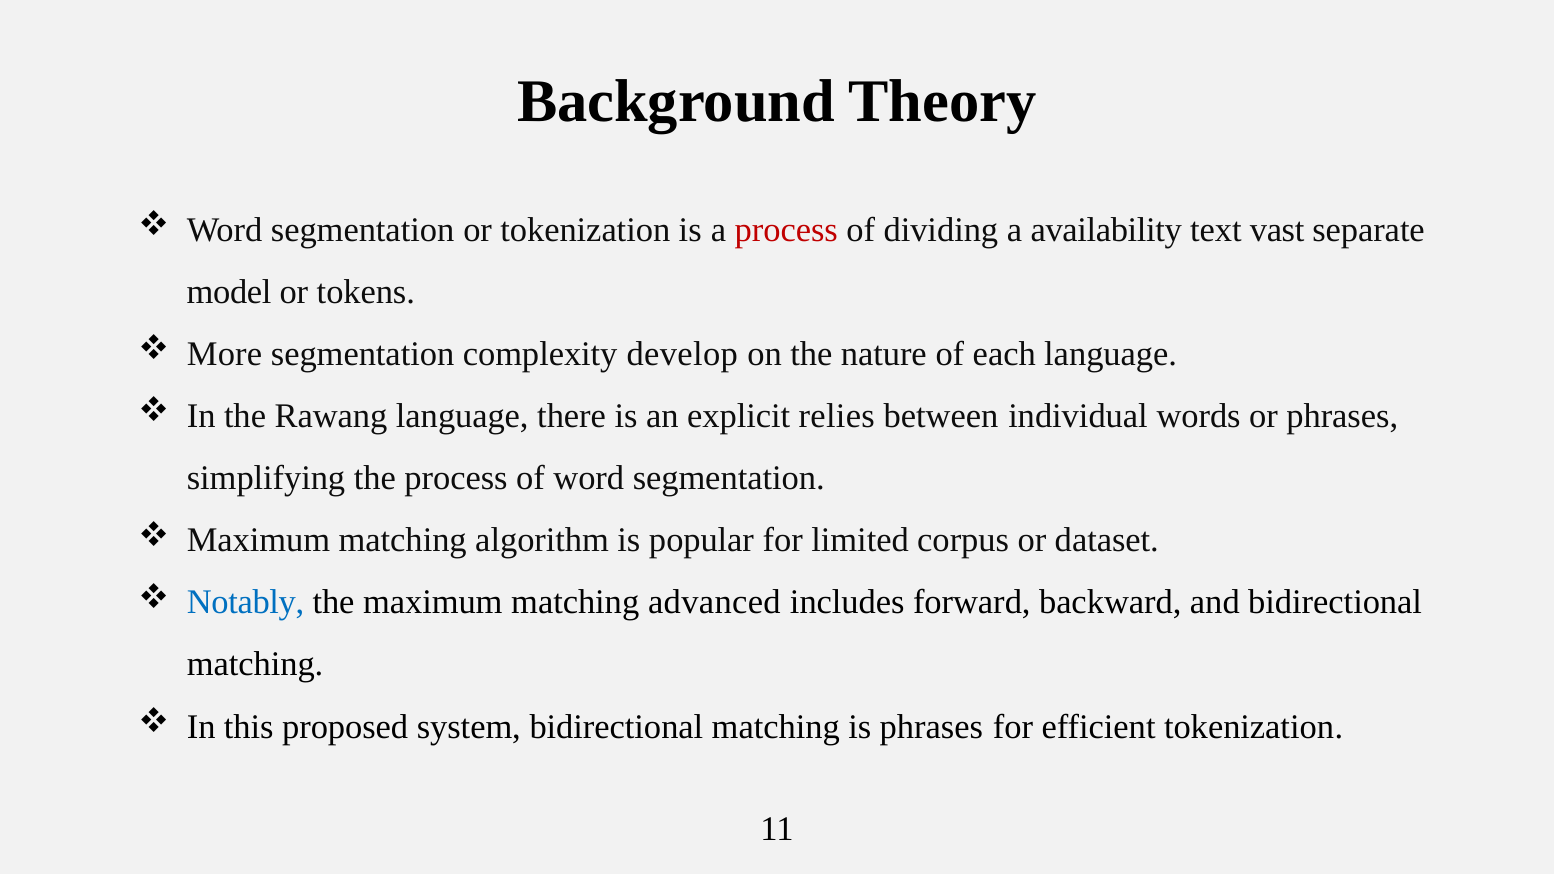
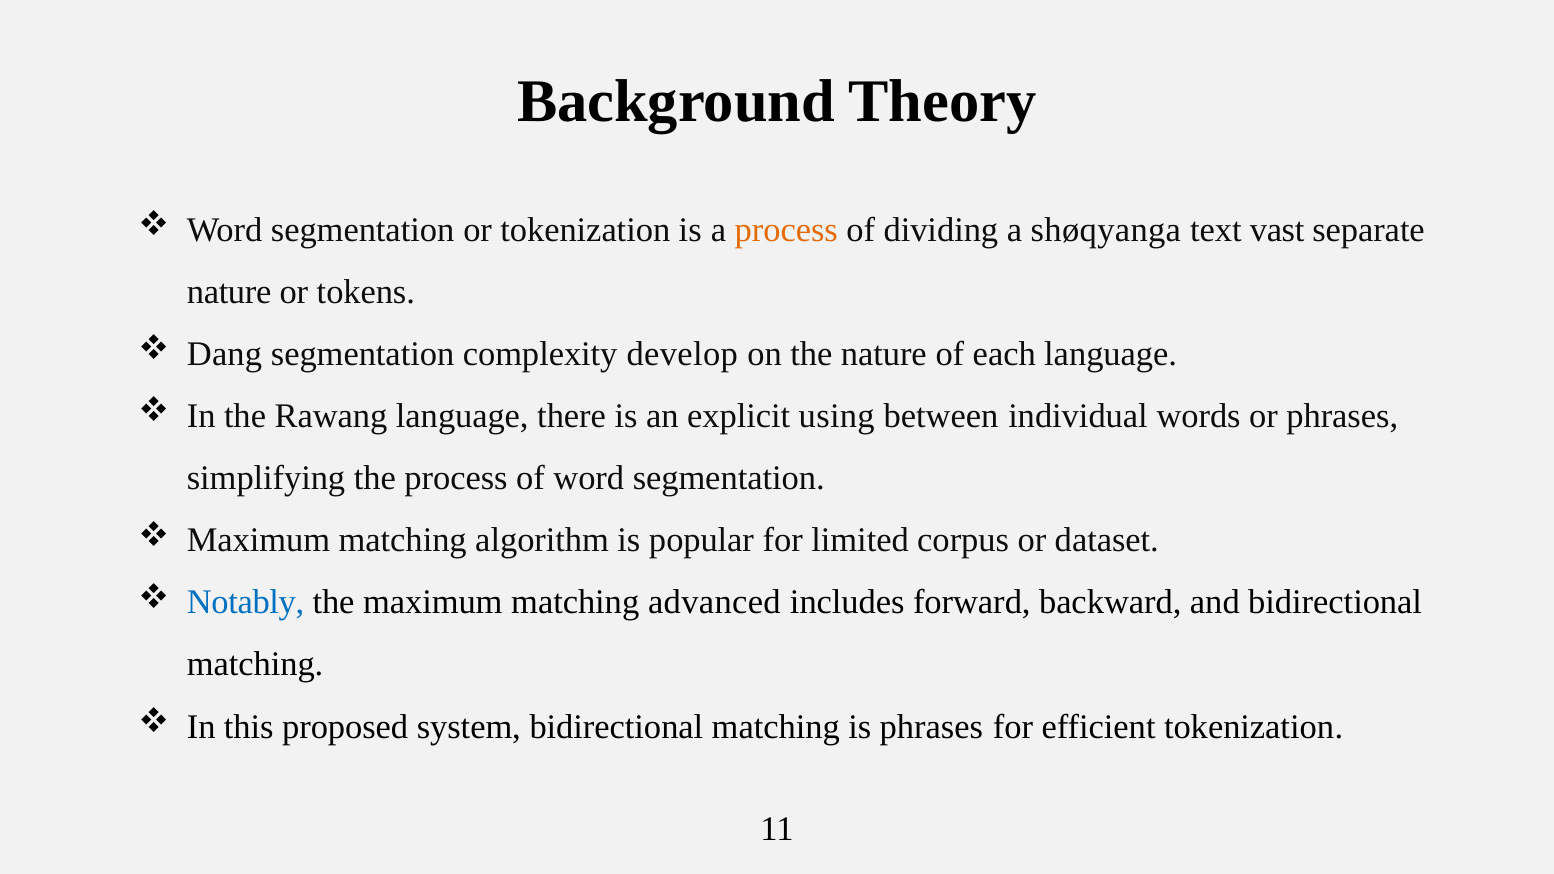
process colour: red -> orange (786, 230)
availability: availability -> shøqyanga (1106, 230)
model: model -> nature (229, 292)
More: More -> Dang (225, 354)
relies: relies -> using (837, 416)
